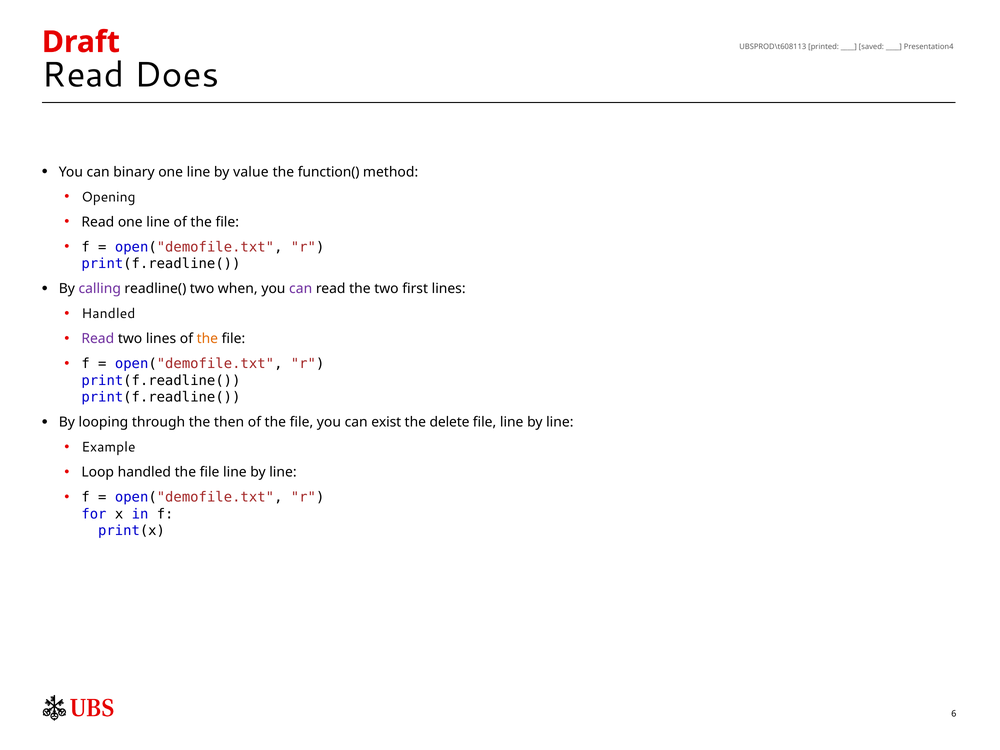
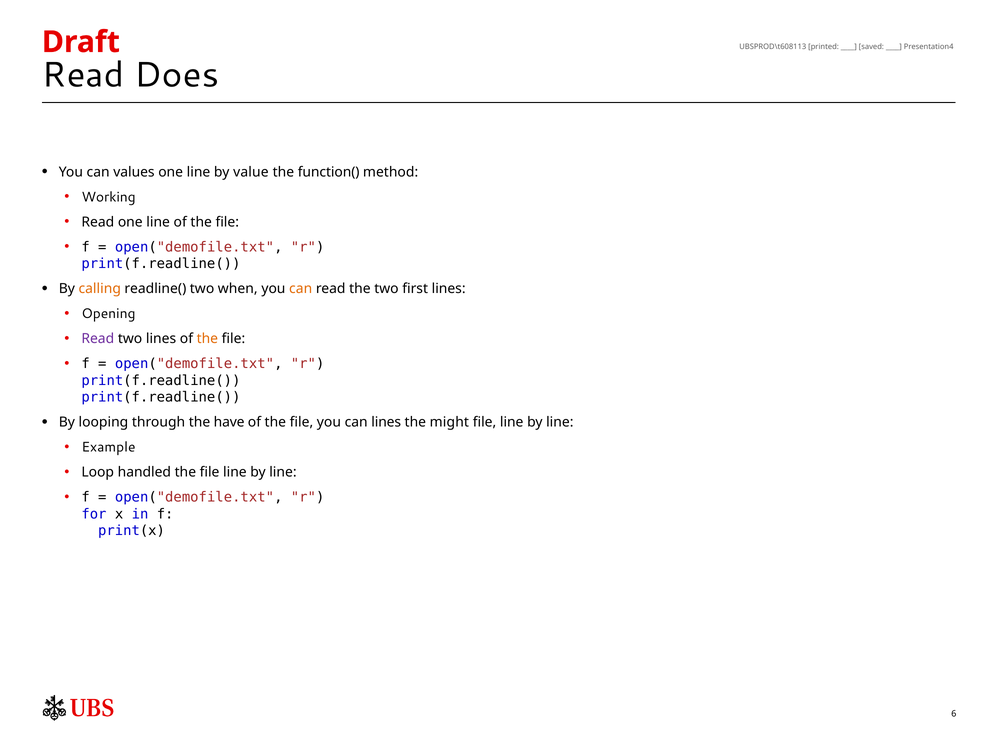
binary: binary -> values (134, 172)
Opening: Opening -> Working (109, 197)
calling colour: purple -> orange (100, 289)
can colour: purple -> orange (301, 289)
Handled: Handled -> Opening (108, 314)
then: then -> have (229, 422)
can exist: exist -> lines (386, 422)
delete: delete -> might (449, 422)
